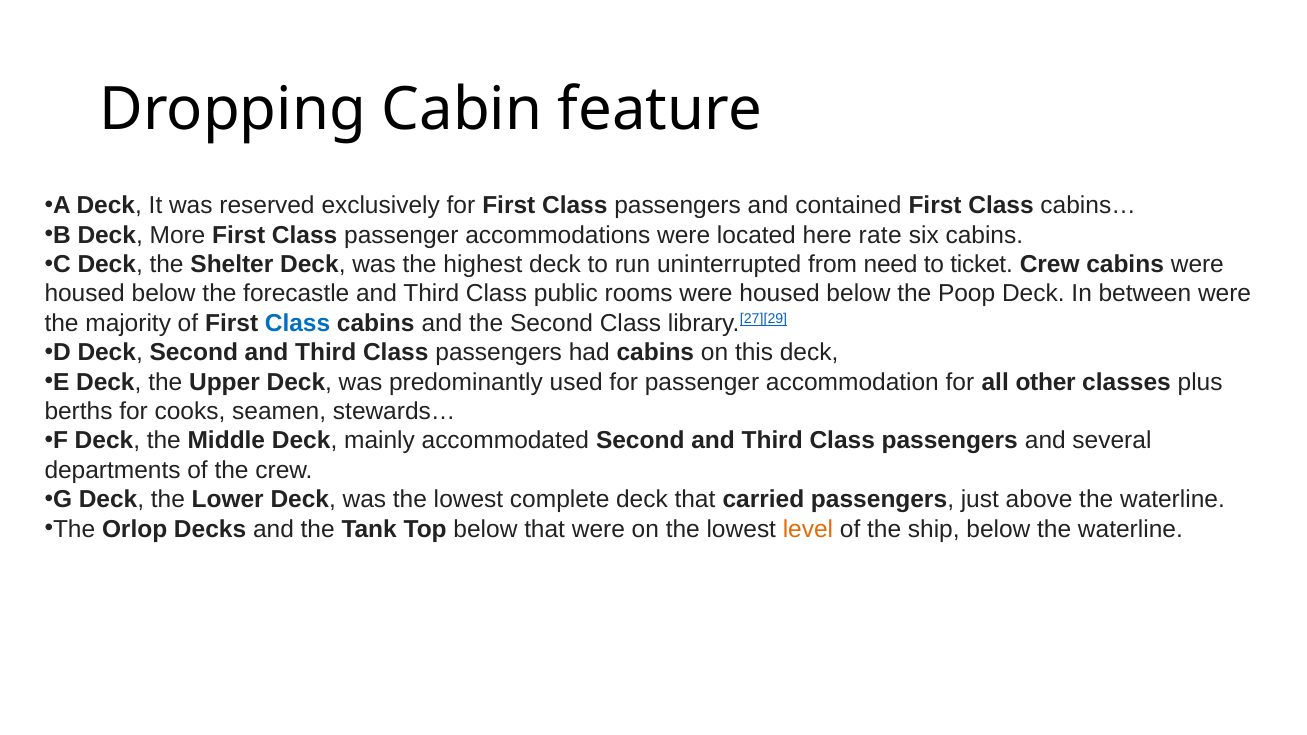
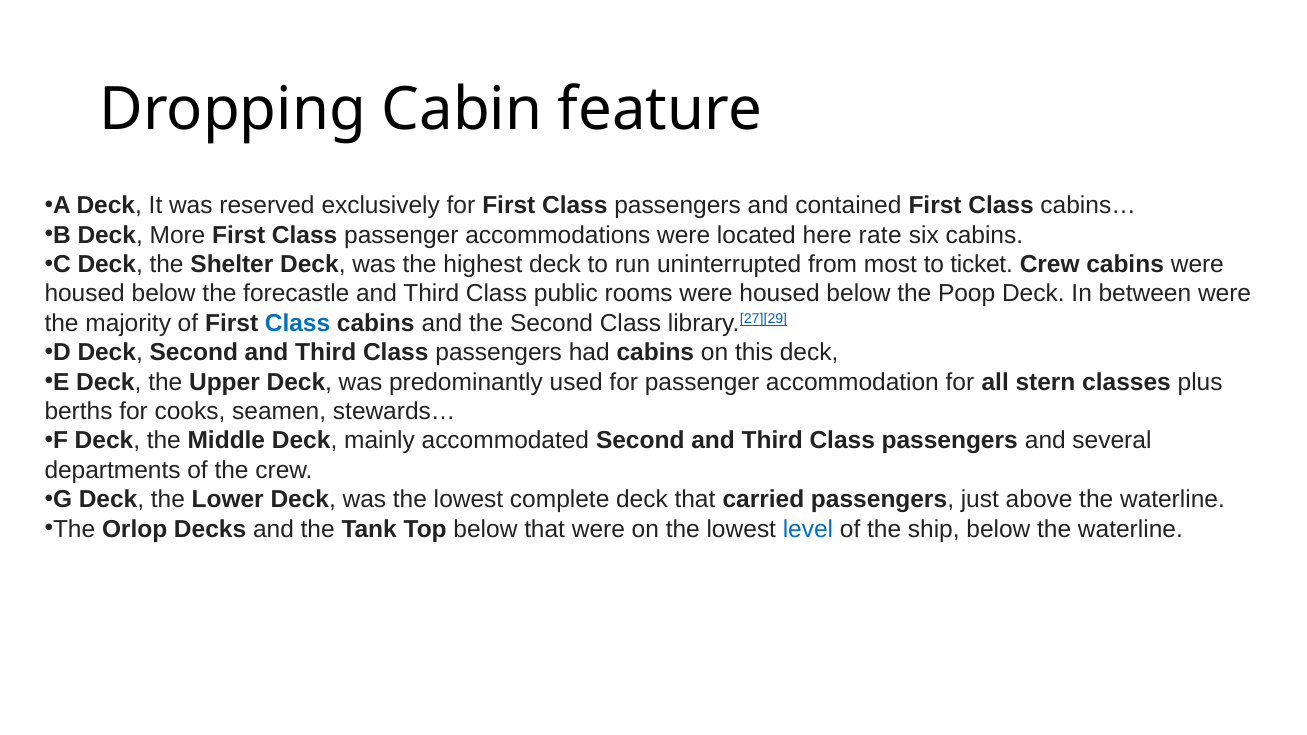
need: need -> most (890, 264)
other: other -> stern (1046, 382)
level colour: orange -> blue (808, 529)
